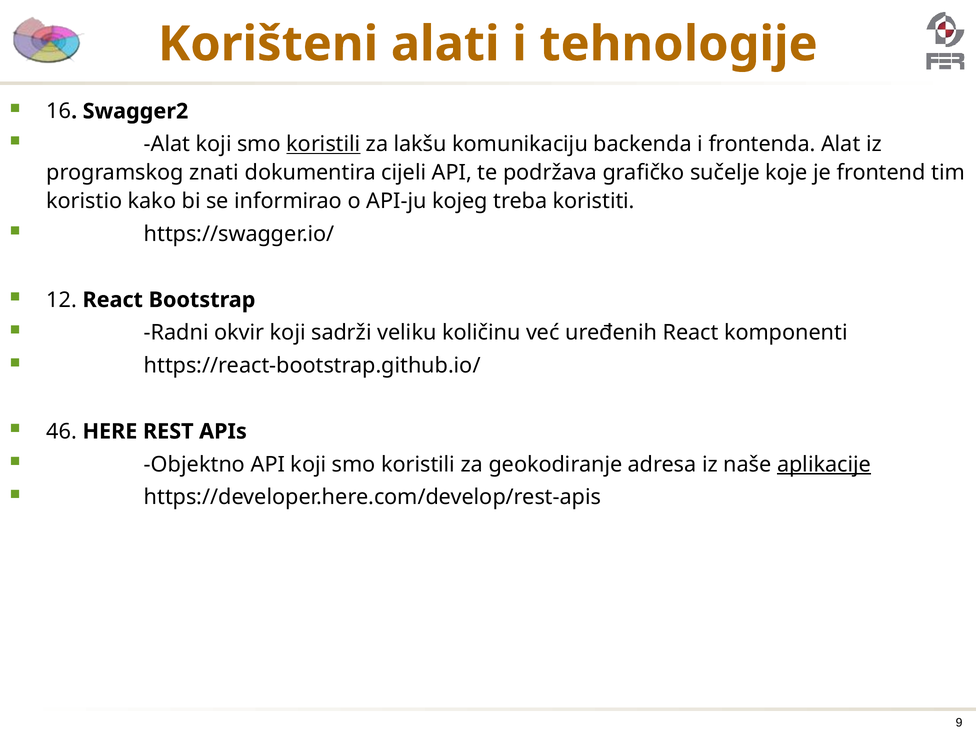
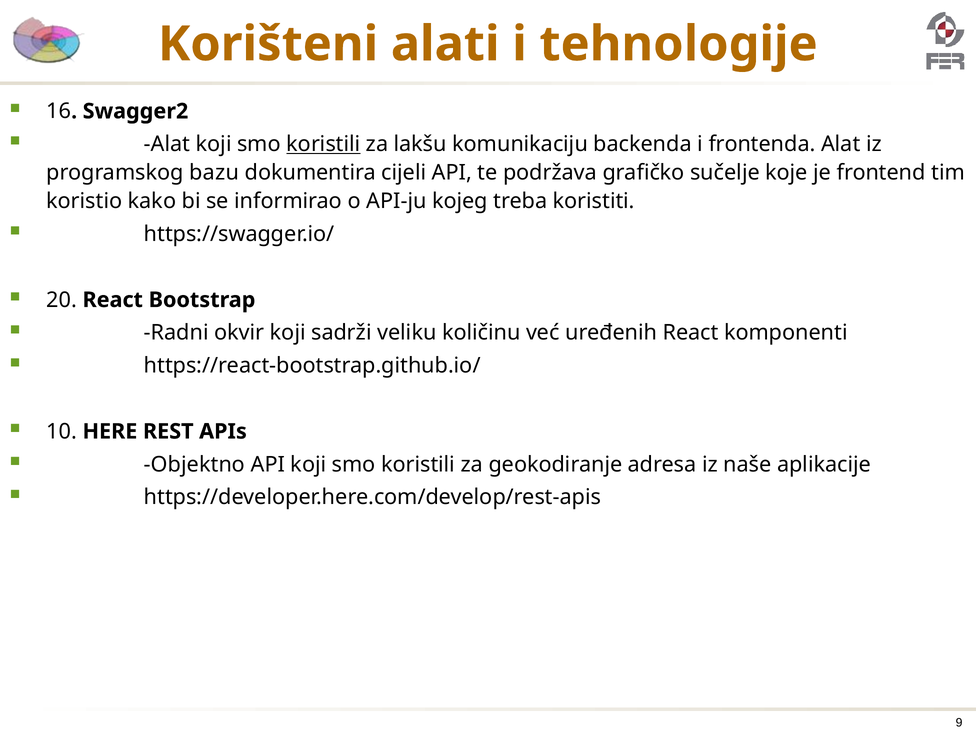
znati: znati -> bazu (214, 173)
12: 12 -> 20 (62, 300)
46: 46 -> 10 (62, 431)
aplikacije underline: present -> none (824, 464)
